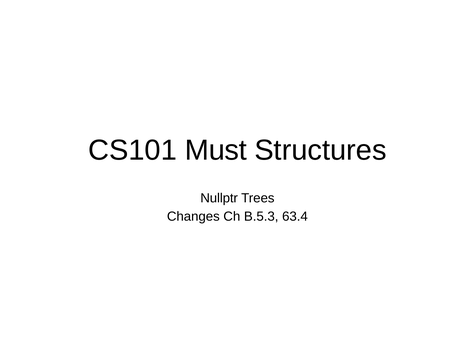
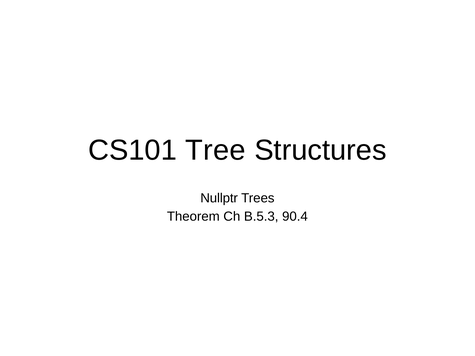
Must: Must -> Tree (215, 150)
Changes: Changes -> Theorem (193, 217)
63.4: 63.4 -> 90.4 (295, 217)
